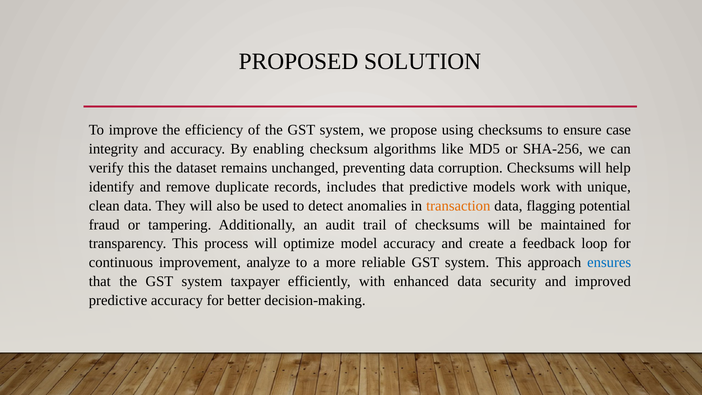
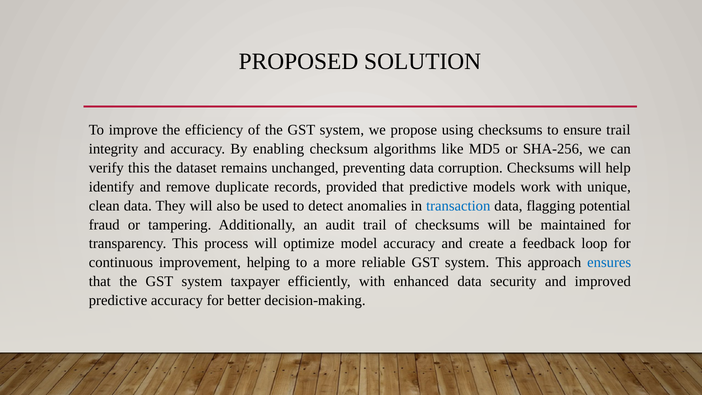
ensure case: case -> trail (618, 130)
includes: includes -> provided (352, 187)
transaction colour: orange -> blue (458, 206)
analyze: analyze -> helping (268, 263)
